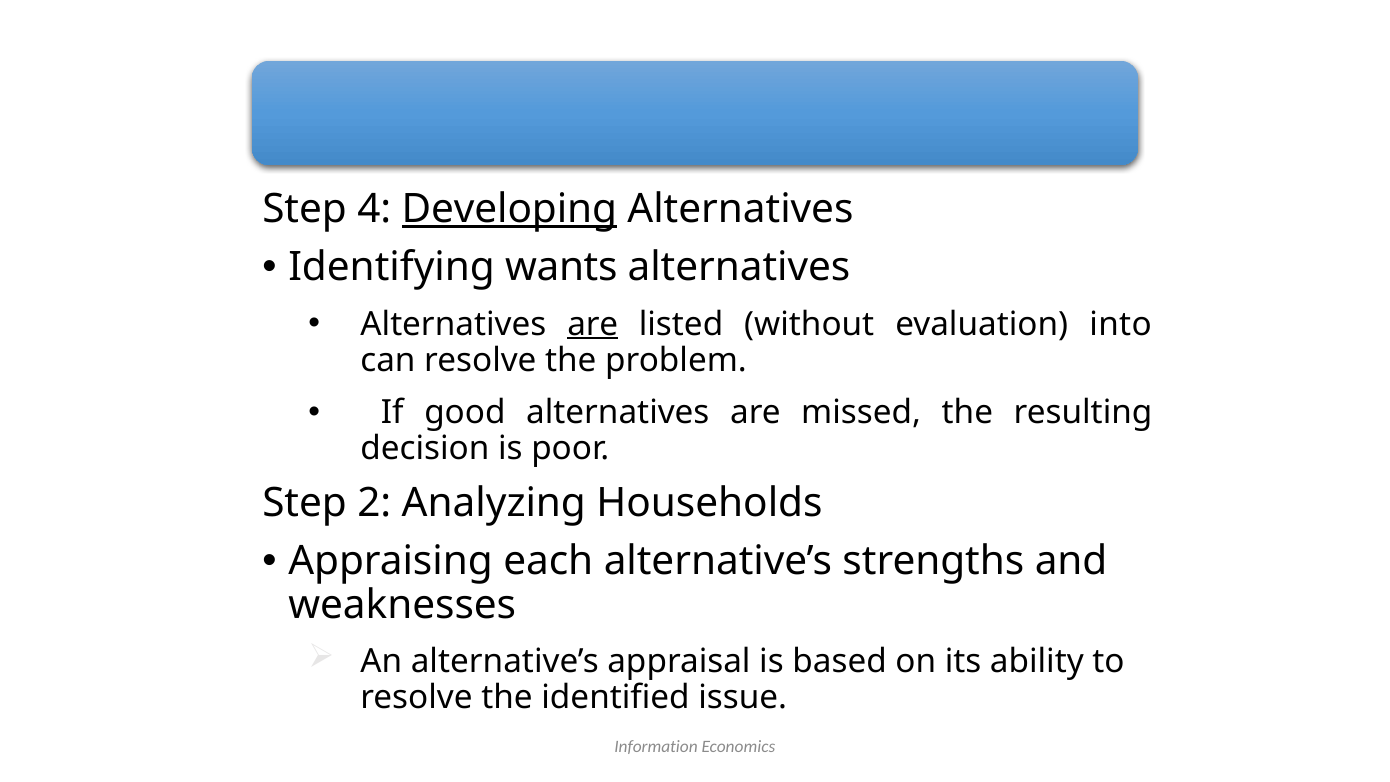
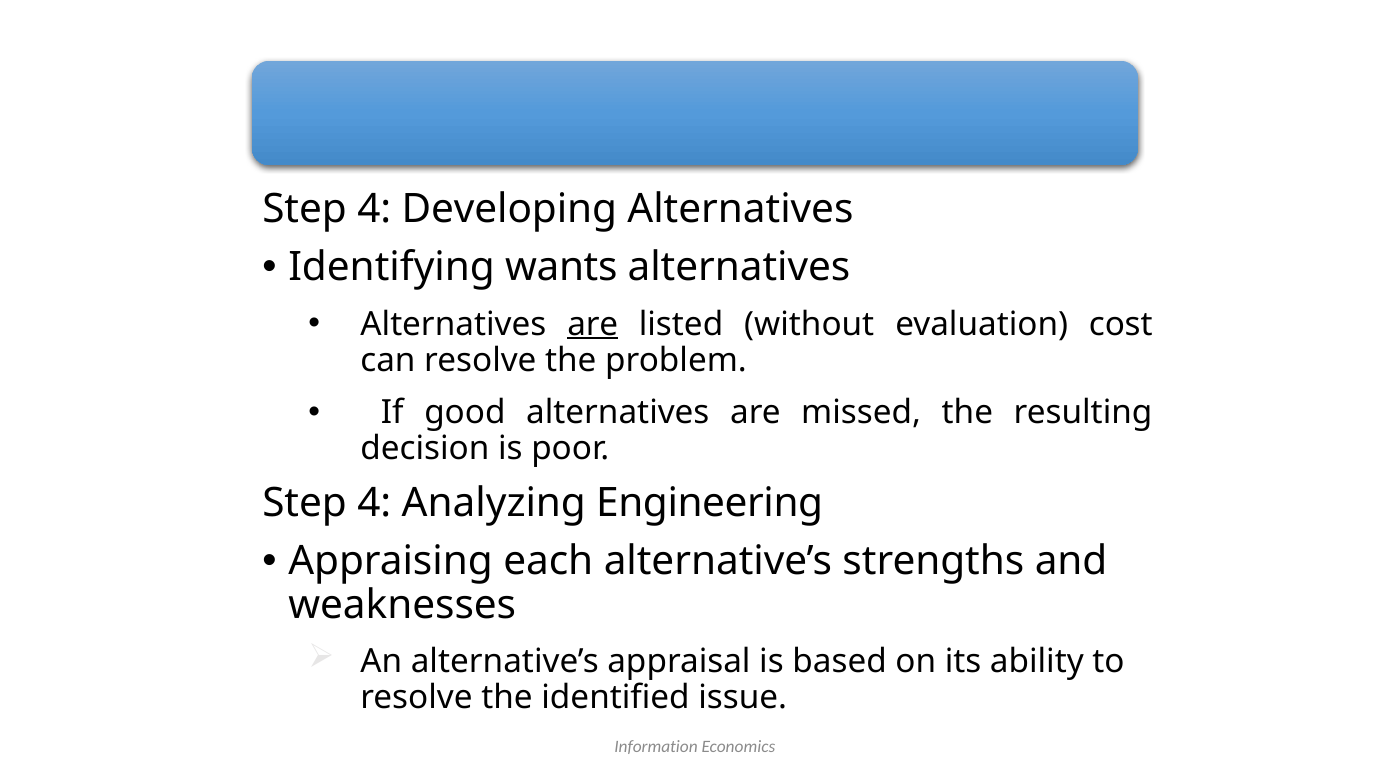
Developing underline: present -> none (509, 209)
into: into -> cost (1121, 324)
2: 2 -> 4 (374, 503)
Households: Households -> Engineering (710, 503)
